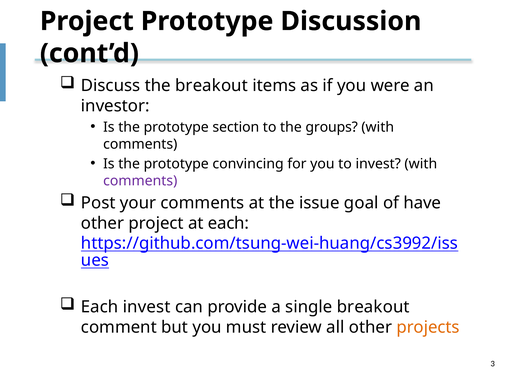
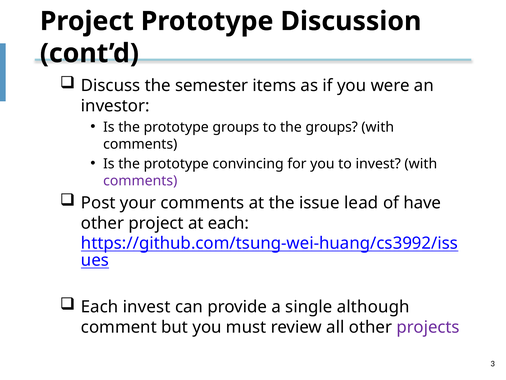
the breakout: breakout -> semester (212, 86)
prototype section: section -> groups (236, 127)
goal: goal -> lead (361, 203)
single breakout: breakout -> although (373, 307)
projects colour: orange -> purple (428, 327)
